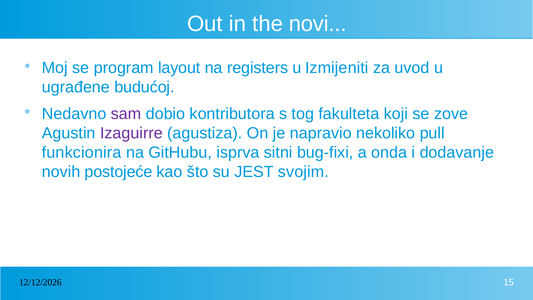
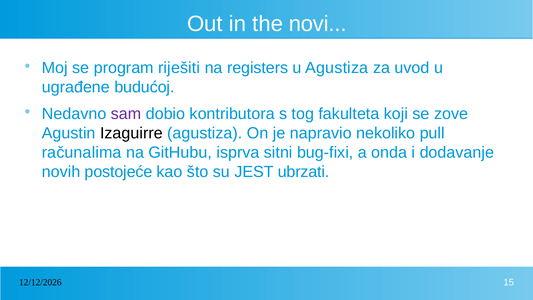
layout: layout -> riješiti (179, 68)
u Izmijeniti: Izmijeniti -> Agustiza (337, 68)
Izaguirre colour: purple -> black (131, 133)
funkcionira: funkcionira -> računalima (82, 152)
svojim: svojim -> ubrzati (304, 172)
